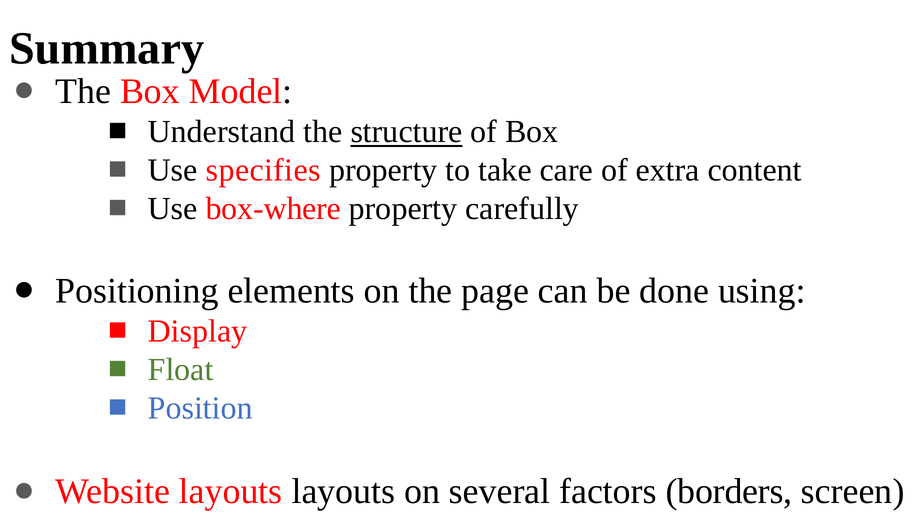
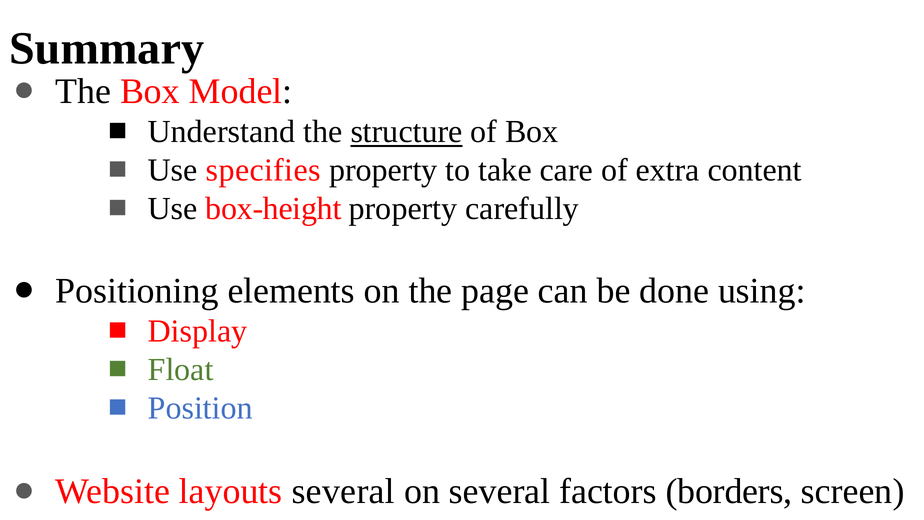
box-where: box-where -> box-height (273, 209)
layouts layouts: layouts -> several (343, 491)
